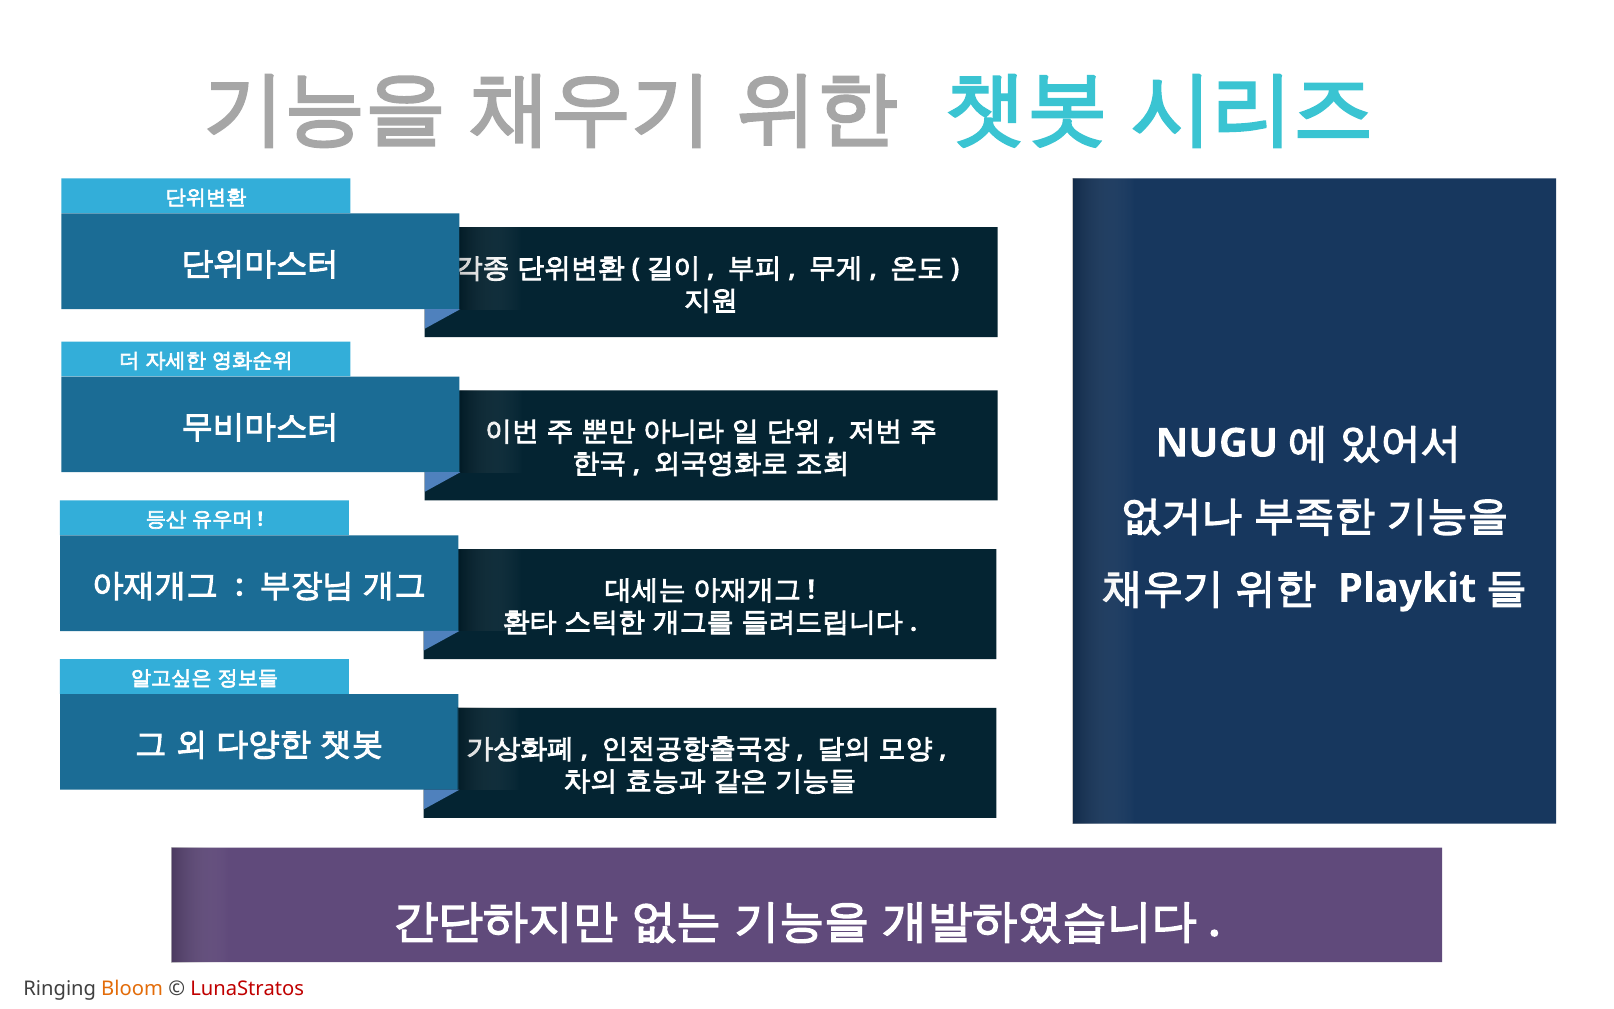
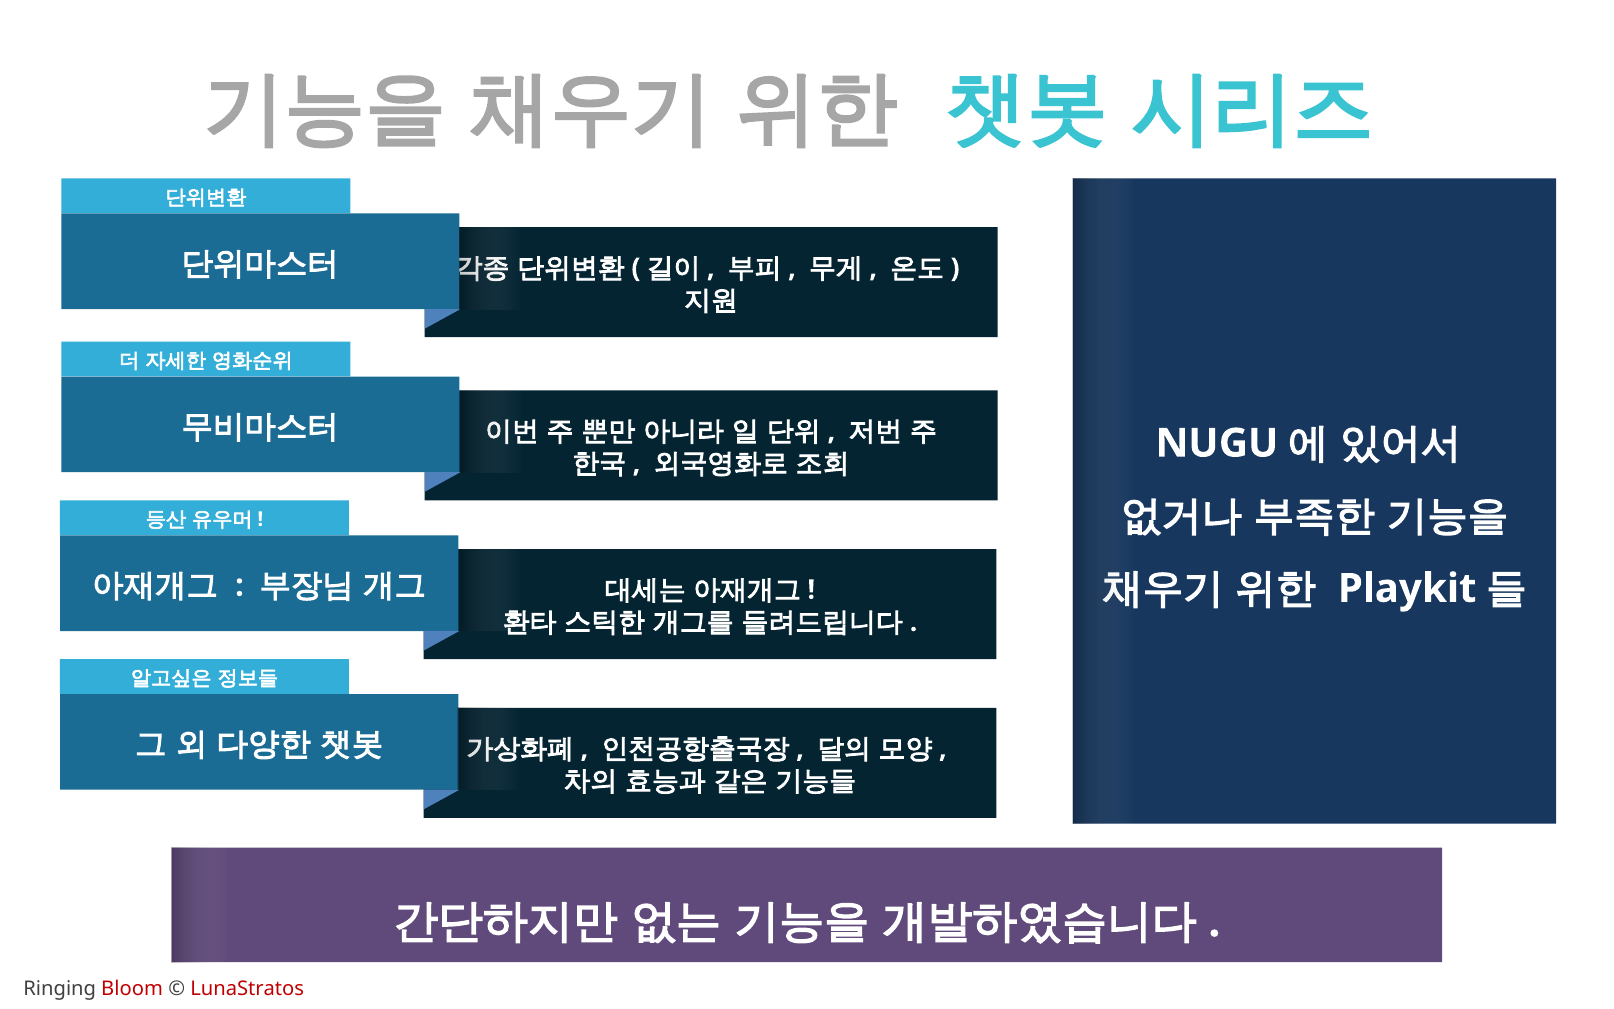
Bloom colour: orange -> red (132, 988)
